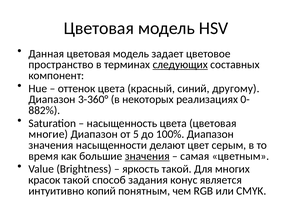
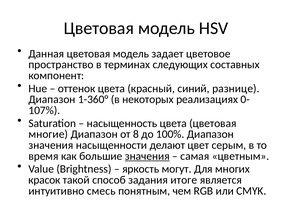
следующих underline: present -> none (180, 65)
другому: другому -> разнице (236, 89)
3-360°: 3-360° -> 1-360° (93, 99)
882%: 882% -> 107% (44, 110)
5: 5 -> 8 (136, 134)
яркость такой: такой -> могут (177, 169)
конус: конус -> итоге (184, 180)
копий: копий -> смесь (101, 191)
